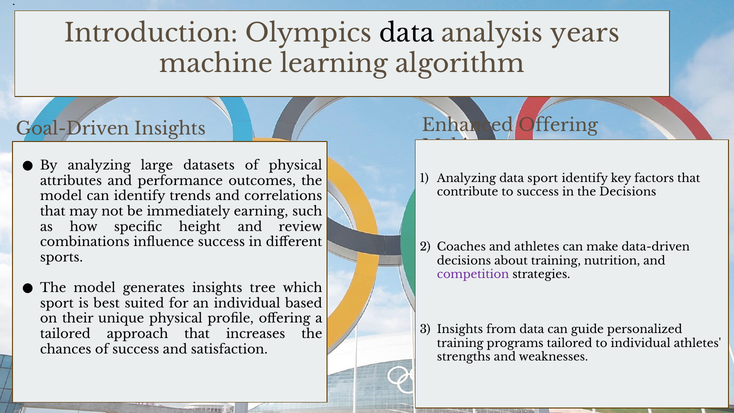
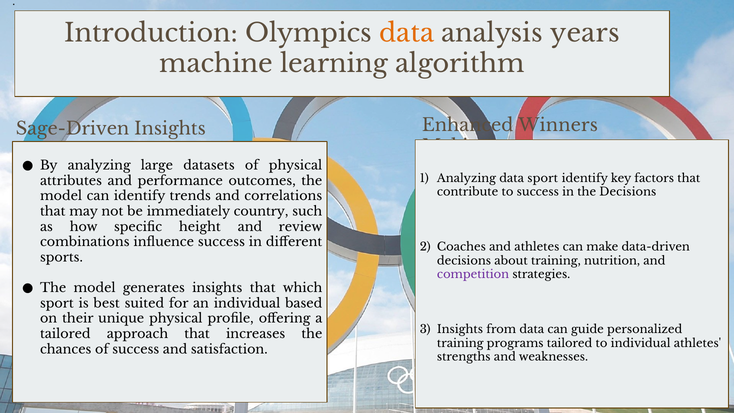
data colour: black -> orange (407, 33)
Goal-Driven: Goal-Driven -> Sage-Driven (72, 129)
Enhanced Offering: Offering -> Winners (558, 125)
earning: earning -> country (261, 212)
insights tree: tree -> that (263, 288)
